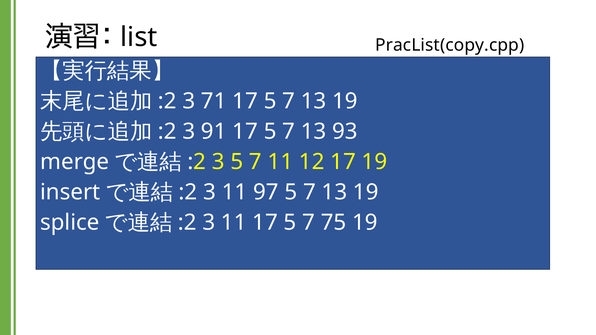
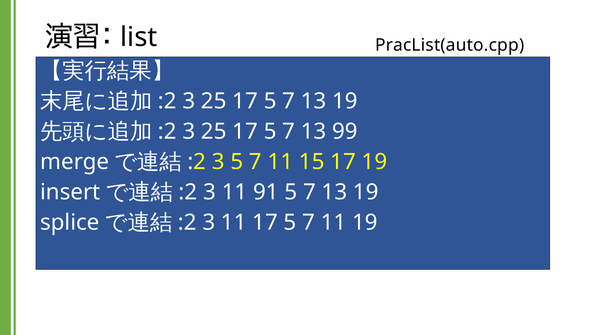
PracList(copy.cpp: PracList(copy.cpp -> PracList(auto.cpp (450, 45)
71: 71 -> 25 (214, 101)
91: 91 -> 25 (214, 132)
93: 93 -> 99 (345, 132)
12: 12 -> 15 (312, 162)
97: 97 -> 91 (266, 192)
17 5 7 75: 75 -> 11 (334, 223)
